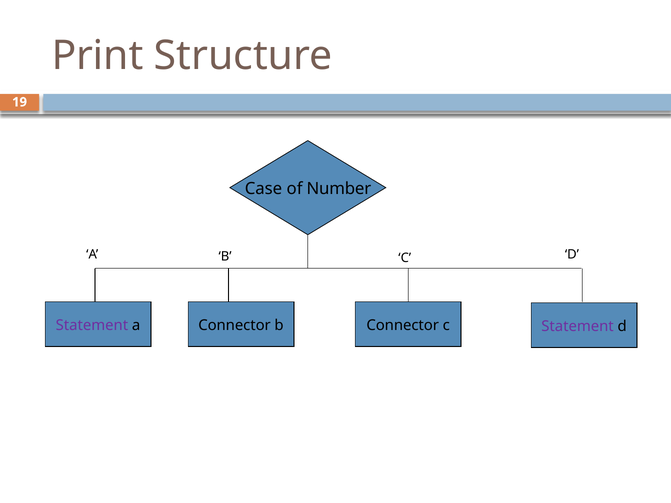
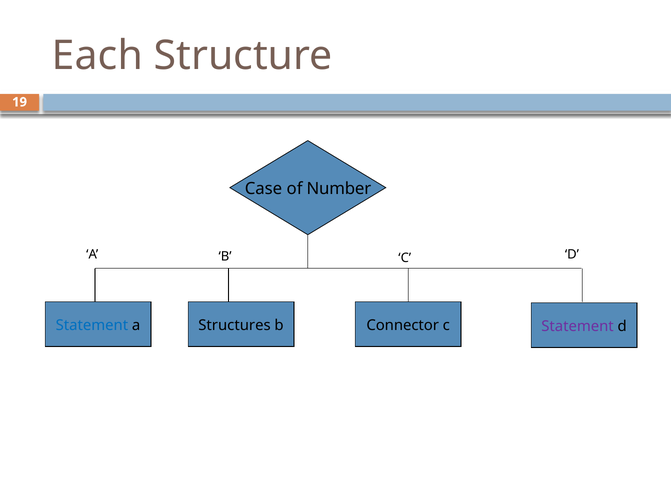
Print: Print -> Each (97, 56)
Statement colour: purple -> blue (92, 325)
a Connector: Connector -> Structures (234, 325)
